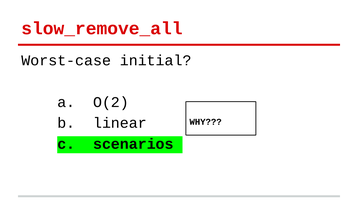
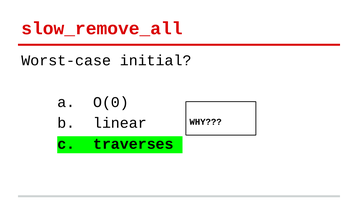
O(2: O(2 -> O(0 (111, 102)
scenarios: scenarios -> traverses (133, 144)
